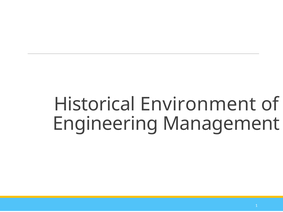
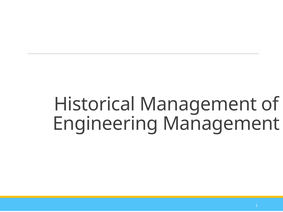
Historical Environment: Environment -> Management (198, 105)
